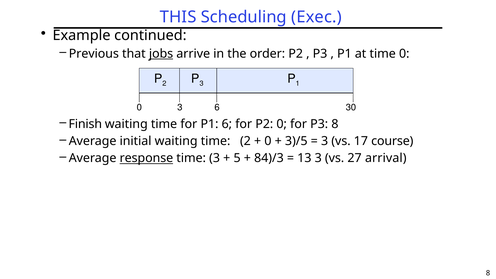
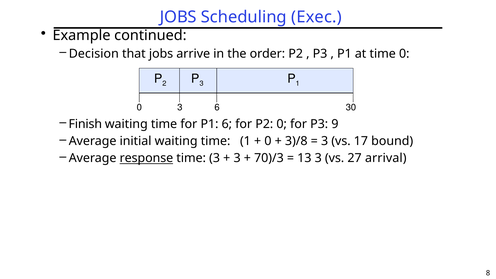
THIS: THIS -> JOBS (178, 17)
Previous: Previous -> Decision (94, 54)
jobs underline: present -> none (161, 54)
P3 8: 8 -> 9 (335, 124)
time 2: 2 -> 1 (245, 141)
3)/5: 3)/5 -> 3)/8 (296, 141)
course: course -> bound (392, 141)
5: 5 -> 3 (237, 158)
84)/3: 84)/3 -> 70)/3 (269, 158)
